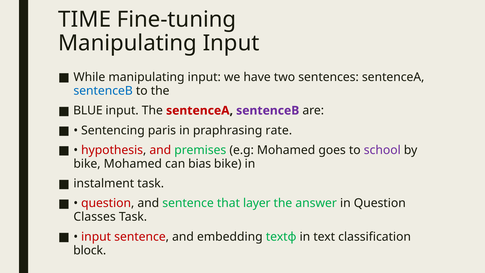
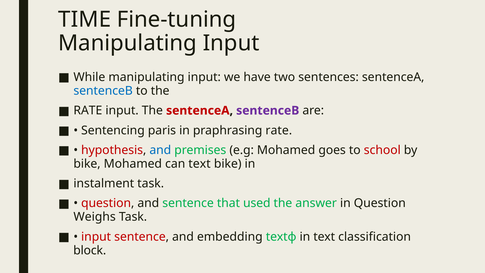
BLUE: BLUE -> RATE (88, 110)
and colour: red -> blue (160, 150)
school colour: purple -> red (382, 150)
can bias: bias -> text (200, 164)
layer: layer -> used (257, 203)
Classes: Classes -> Weighs (95, 217)
